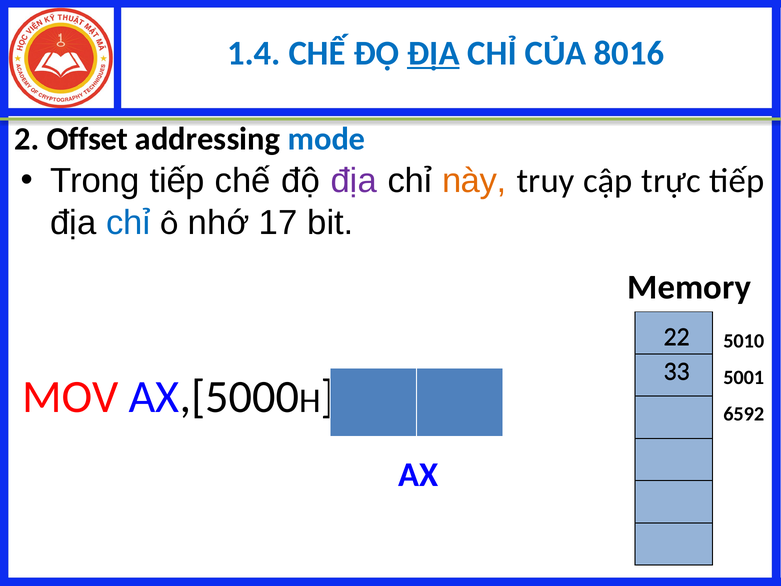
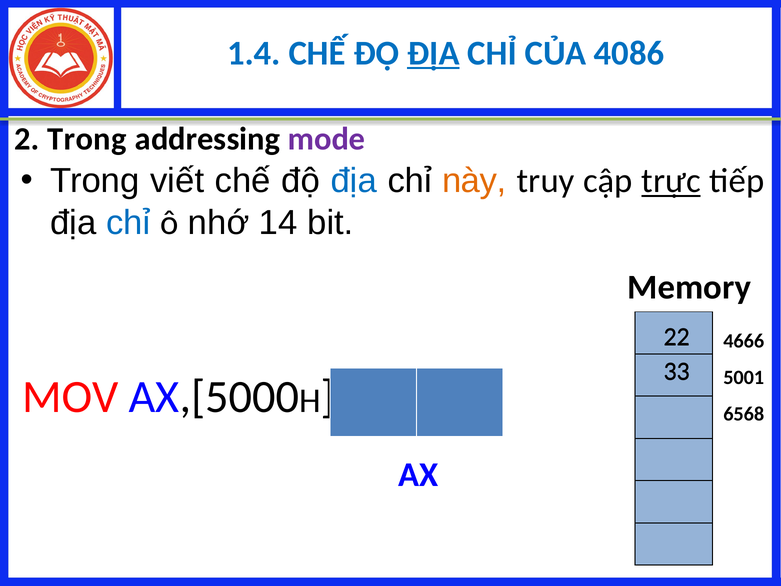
8016: 8016 -> 4086 (629, 53)
2 Offset: Offset -> Trong (87, 139)
mode colour: blue -> purple (326, 139)
Trong tiếp: tiếp -> viết (177, 181)
địa colour: purple -> blue (354, 181)
trực underline: none -> present (671, 181)
17: 17 -> 14 (278, 223)
5010: 5010 -> 4666 (744, 341)
6592: 6592 -> 6568 (744, 414)
